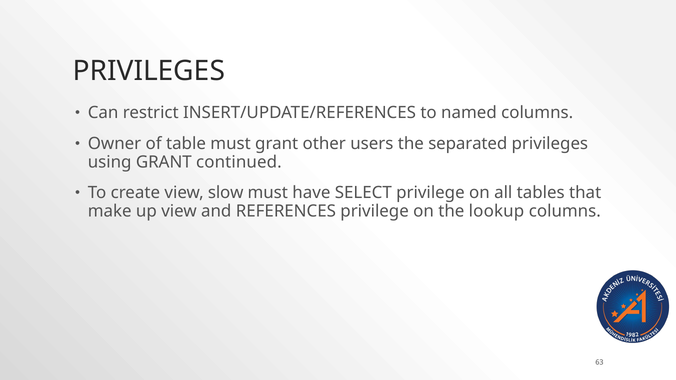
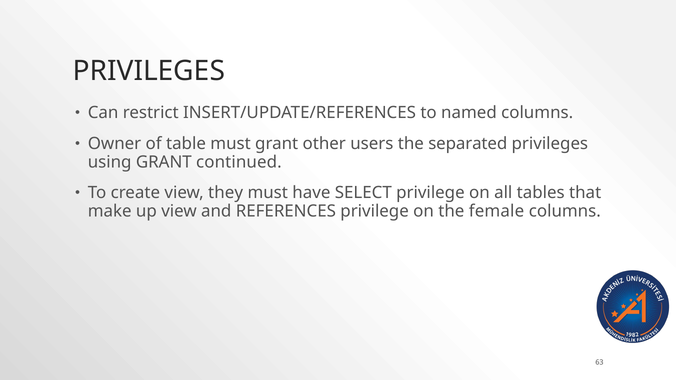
slow: slow -> they (226, 193)
lookup: lookup -> female (496, 211)
